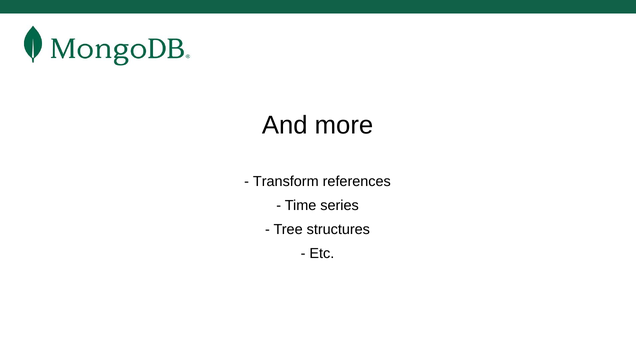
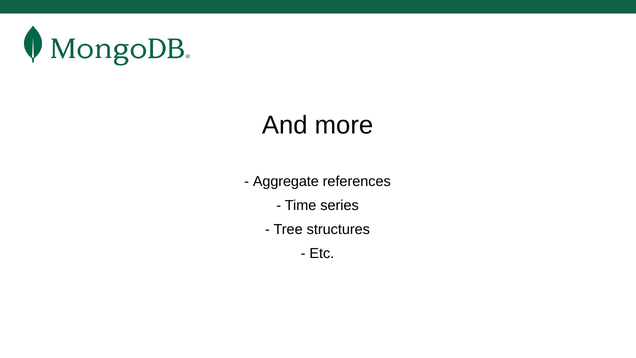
Transform: Transform -> Aggregate (286, 181)
